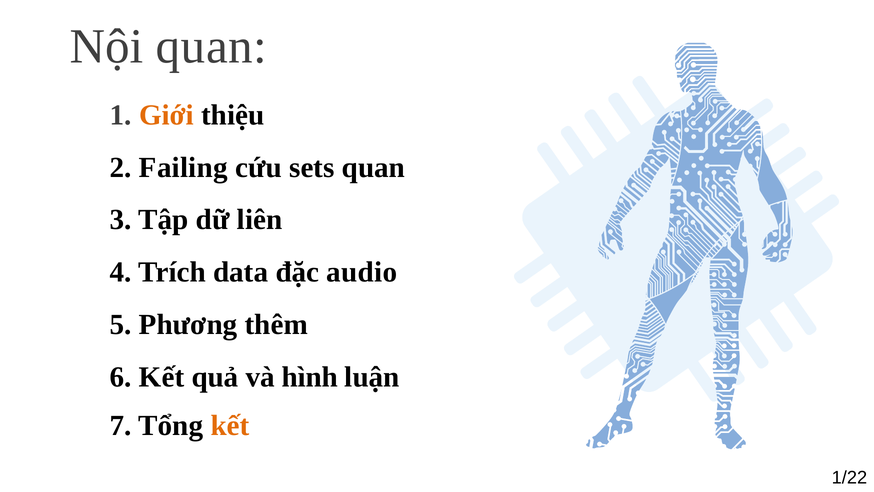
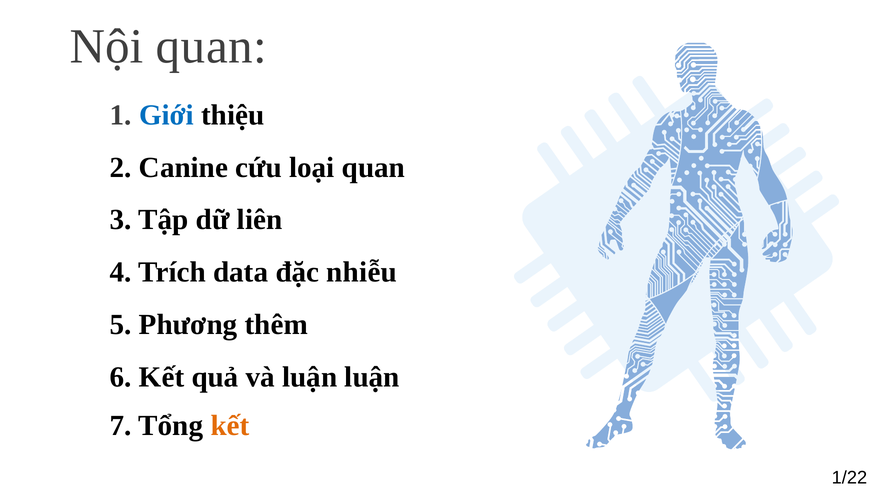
Giới colour: orange -> blue (166, 115)
Failing: Failing -> Canine (183, 167)
sets: sets -> loại (312, 167)
audio: audio -> nhiễu (362, 272)
và hình: hình -> luận (310, 377)
